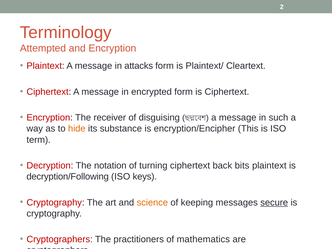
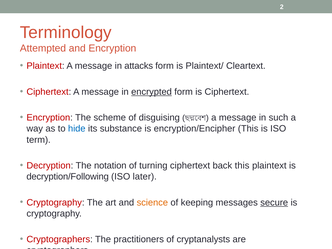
encrypted underline: none -> present (152, 92)
receiver: receiver -> scheme (110, 118)
hide colour: orange -> blue (77, 129)
back bits: bits -> this (242, 166)
keys: keys -> later (145, 177)
mathematics: mathematics -> cryptanalysts (203, 239)
